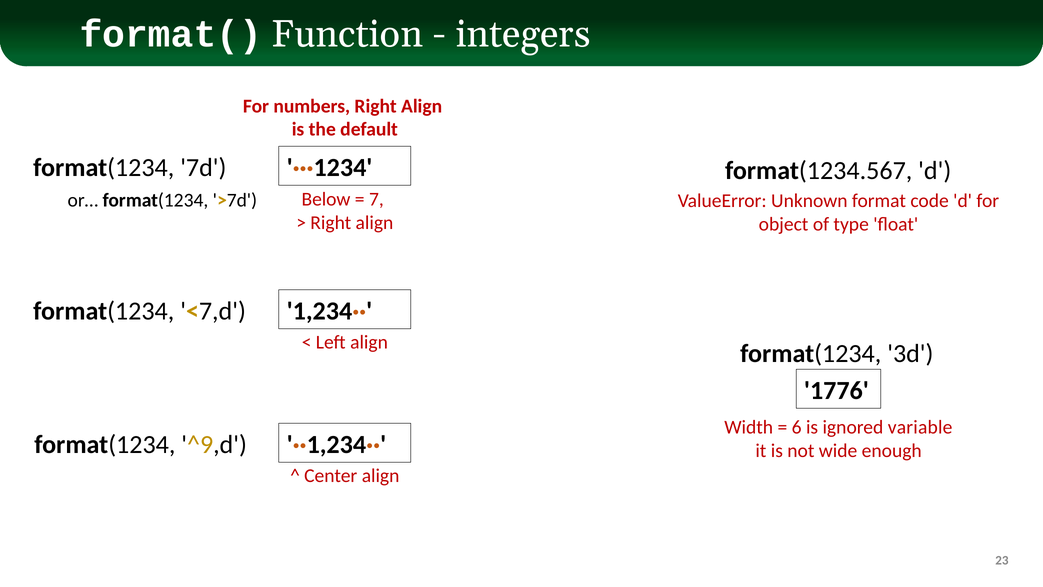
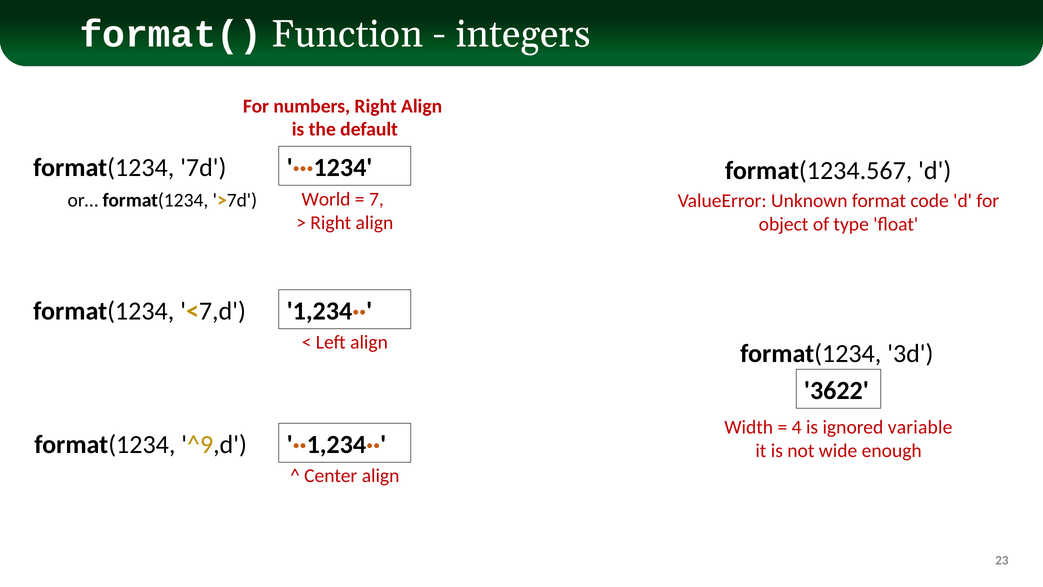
Below: Below -> World (326, 199)
1776: 1776 -> 3622 (836, 390)
6: 6 -> 4 (797, 427)
